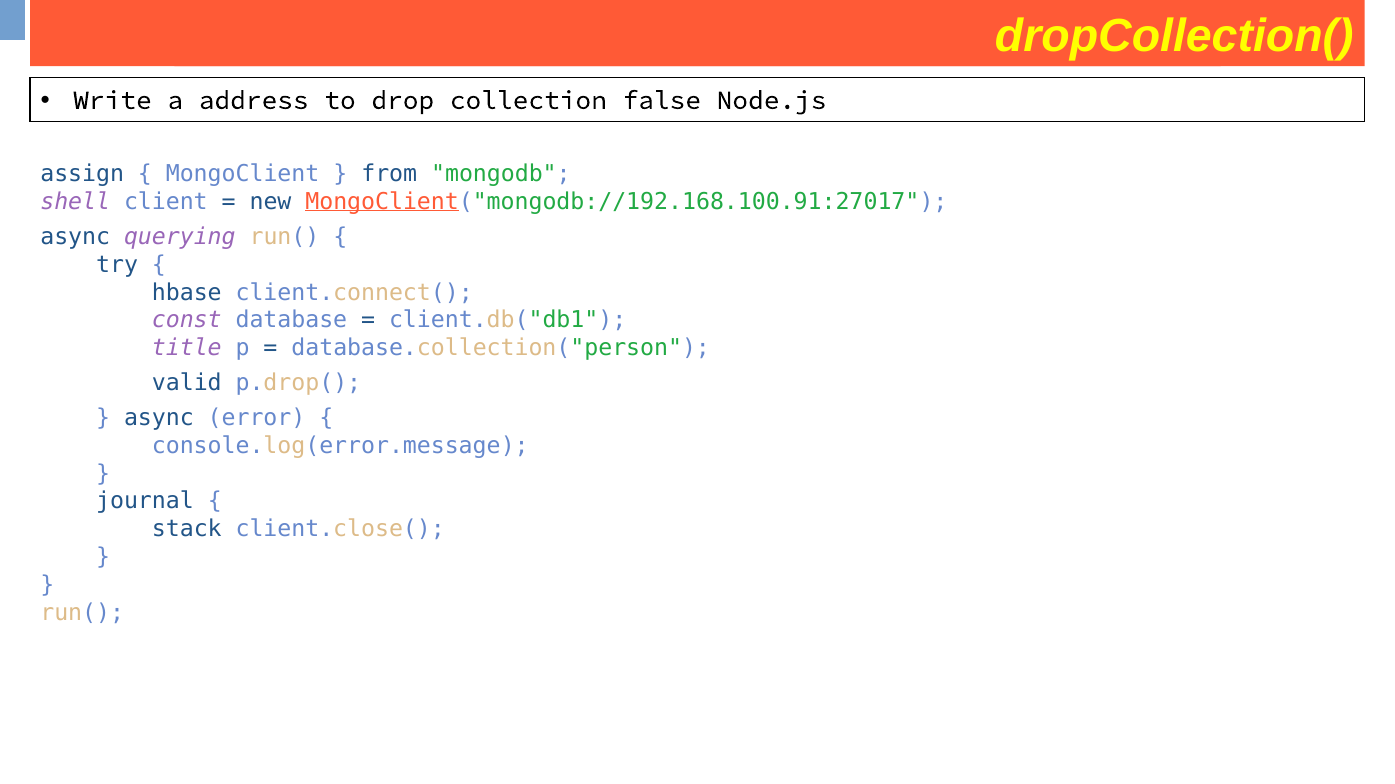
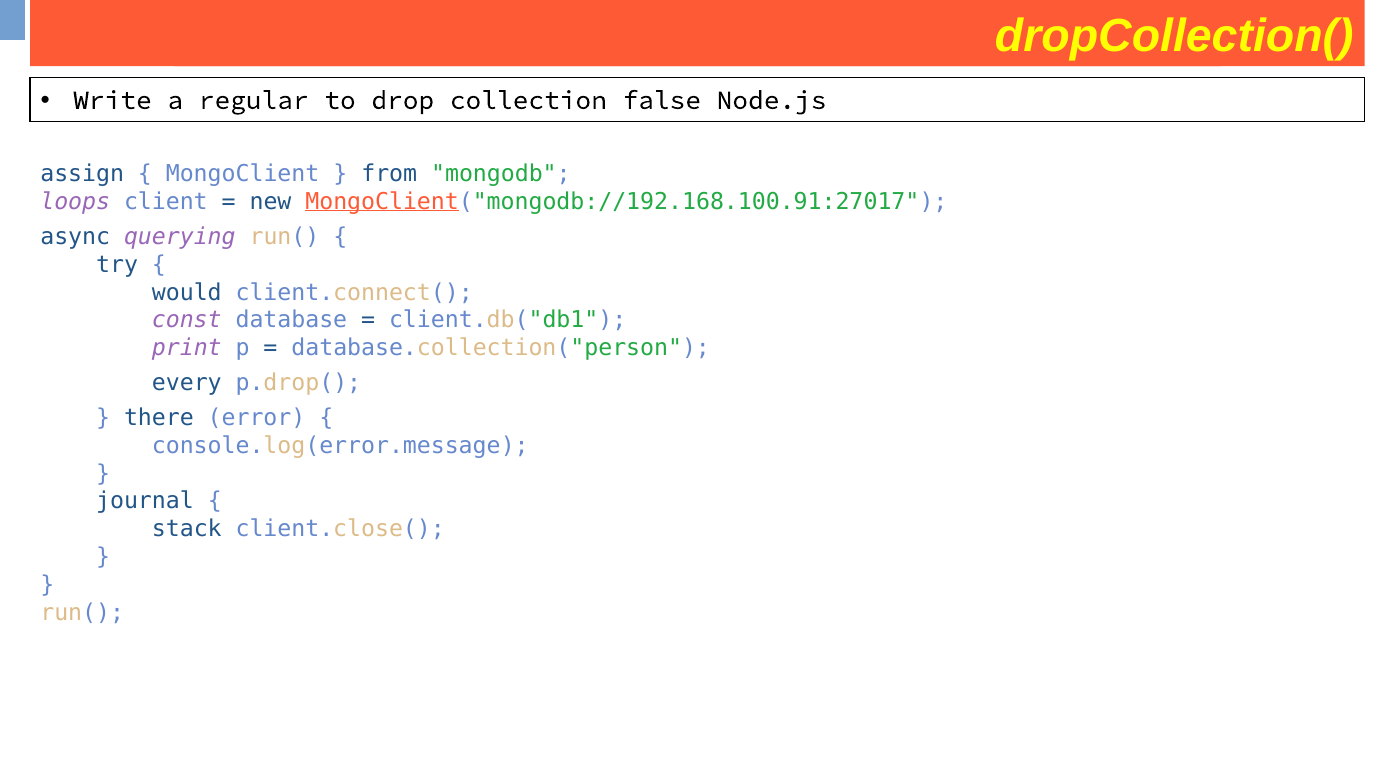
address: address -> regular (254, 100)
shell: shell -> loops (75, 202)
hbase: hbase -> would (187, 293)
title: title -> print (187, 348)
valid: valid -> every (187, 383)
async: async -> there (159, 418)
